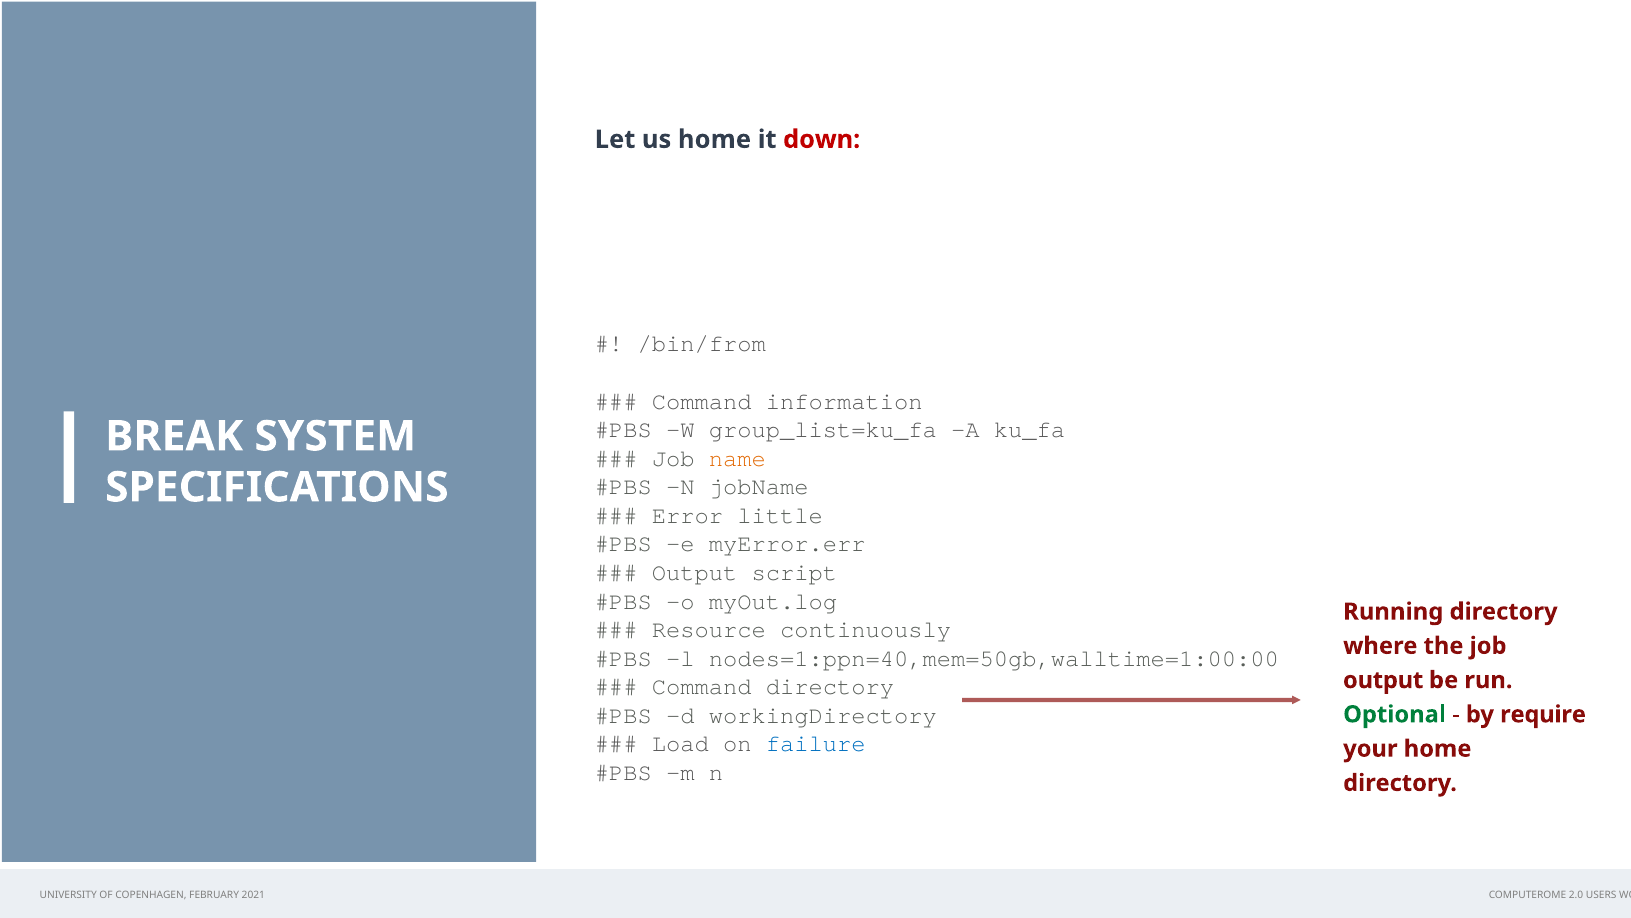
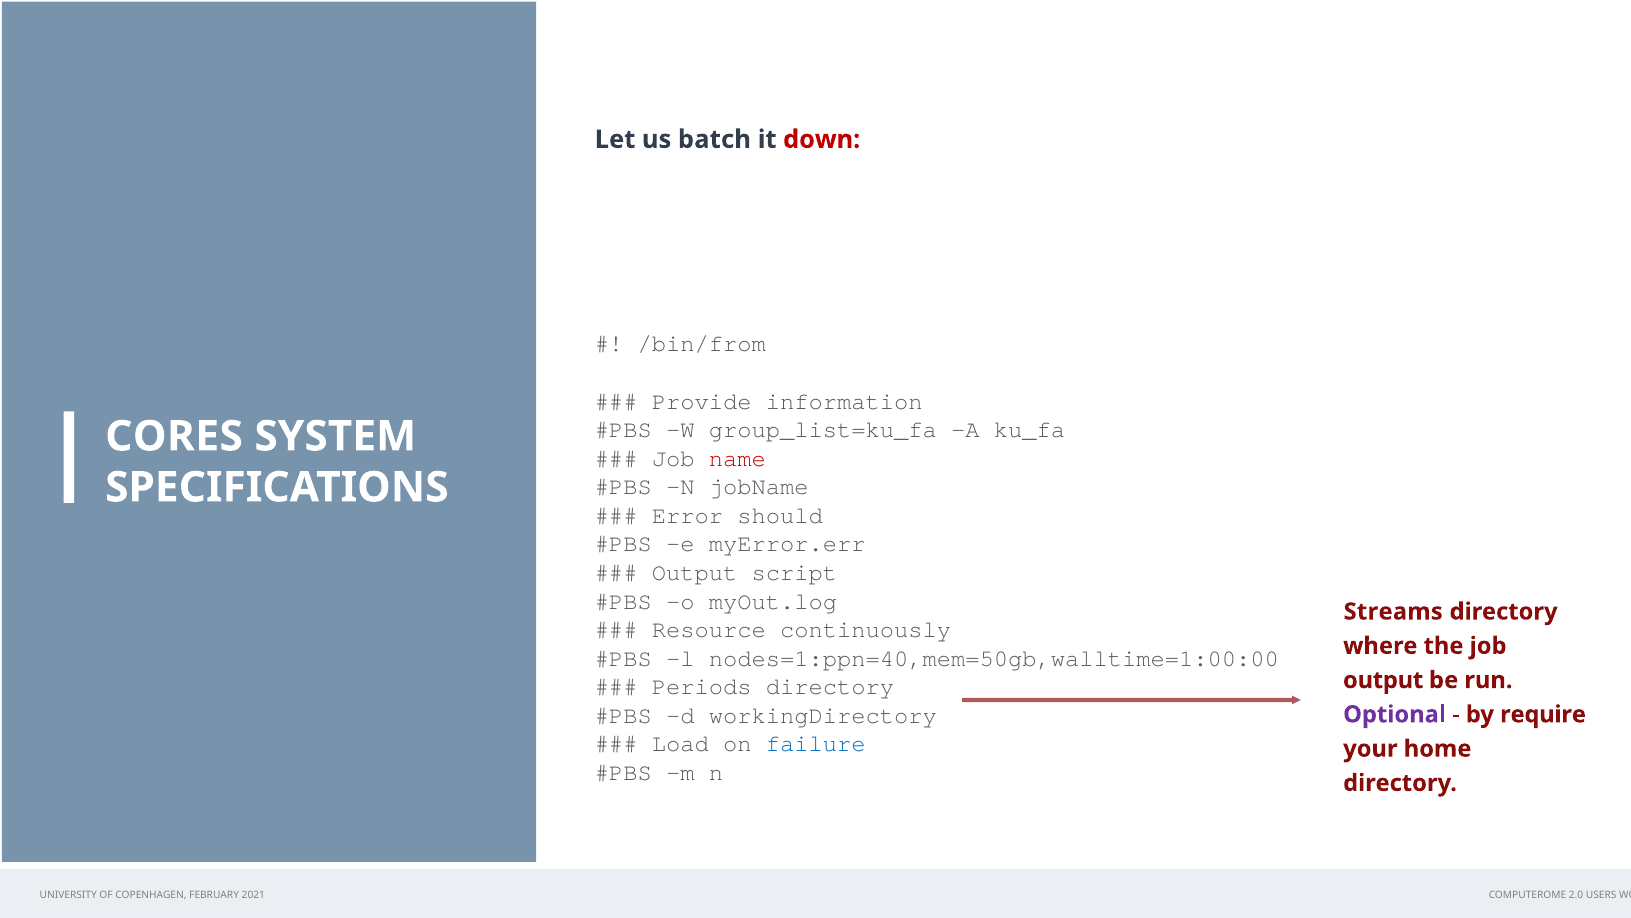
us home: home -> batch (714, 139)
Command: Command -> Provide (702, 401)
BREAK: BREAK -> CORES (174, 436)
name colour: orange -> red (737, 458)
little: little -> should (780, 515)
Running: Running -> Streams (1393, 612)
Command: Command -> Periods (702, 687)
Optional colour: green -> purple (1395, 714)
